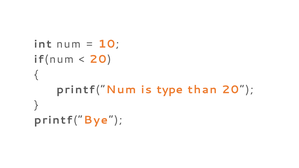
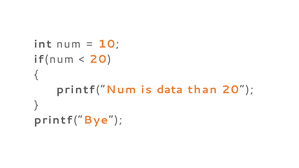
type: type -> data (170, 90)
